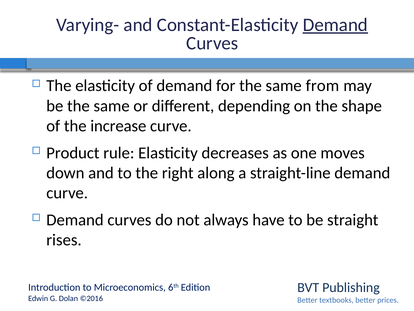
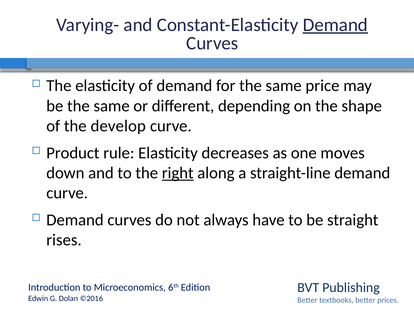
from: from -> price (322, 86)
increase: increase -> develop (118, 126)
right underline: none -> present (178, 173)
